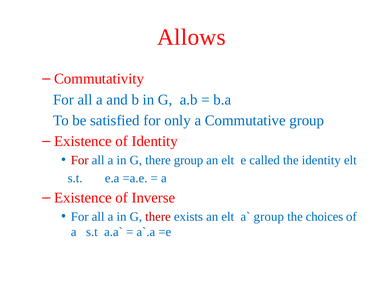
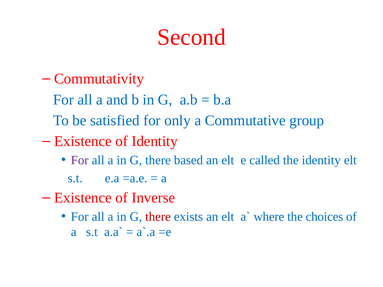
Allows: Allows -> Second (191, 37)
For colour: red -> purple (80, 160)
there group: group -> based (188, 160)
group: group -> where (269, 217)
